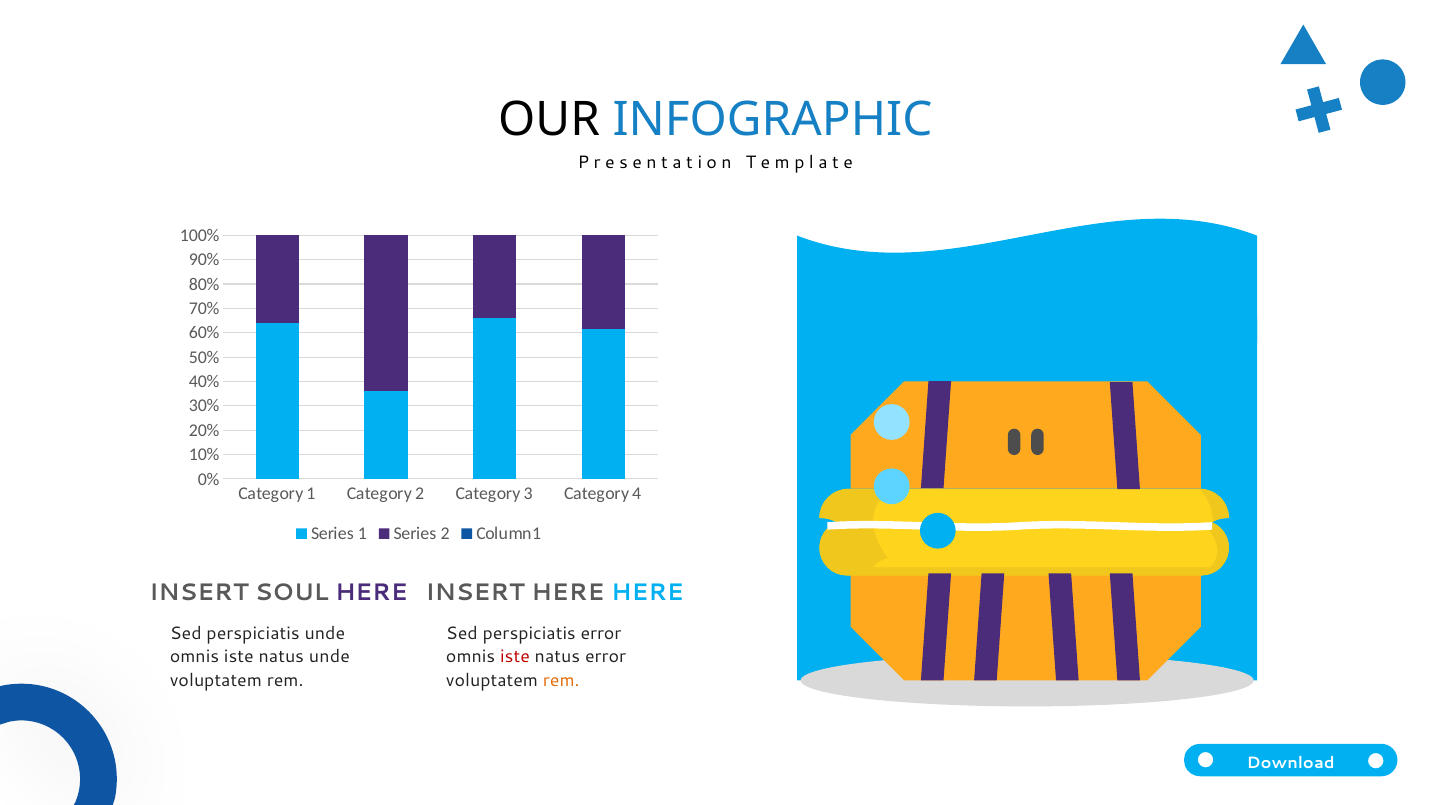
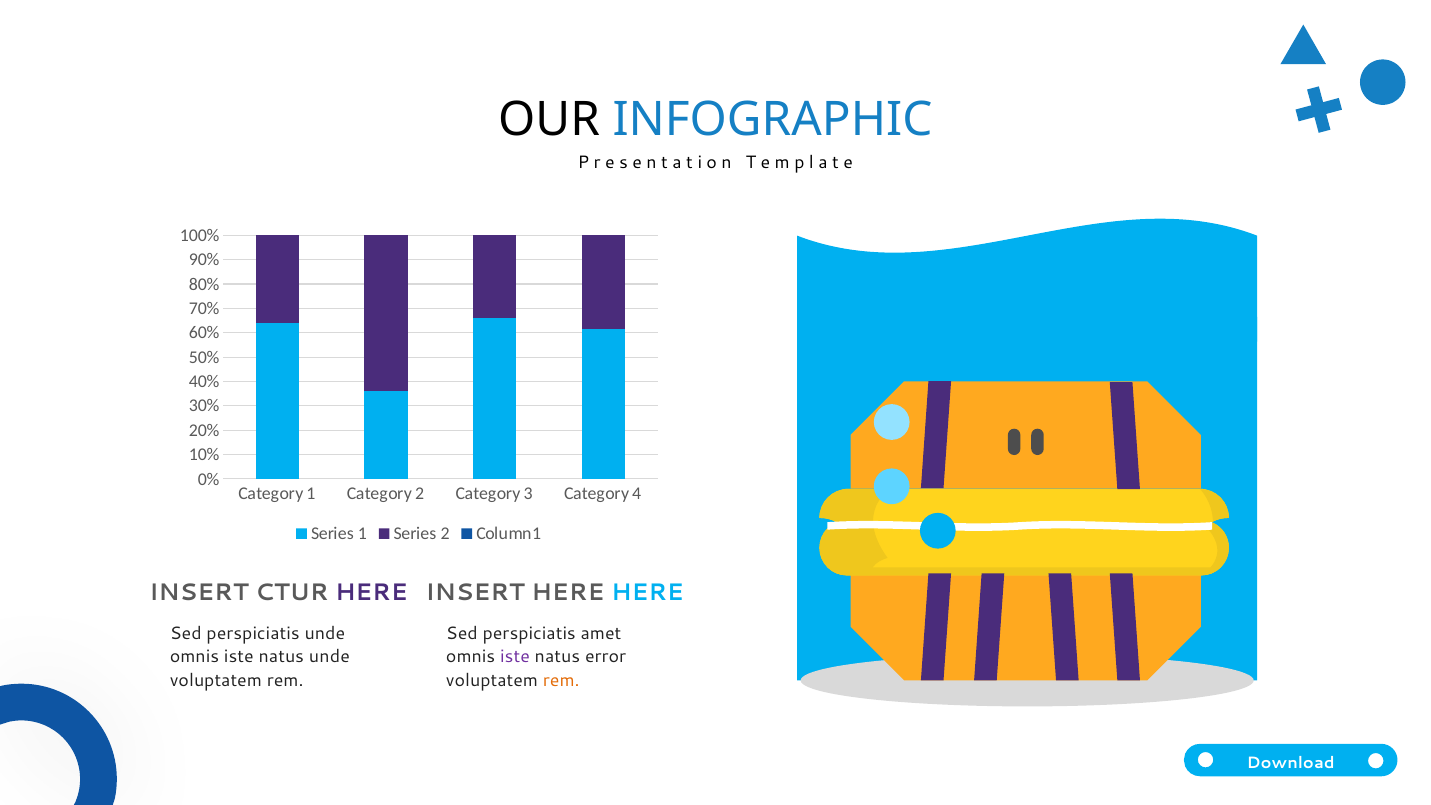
SOUL: SOUL -> CTUR (292, 593)
perspiciatis error: error -> amet (601, 633)
iste colour: red -> purple (515, 657)
